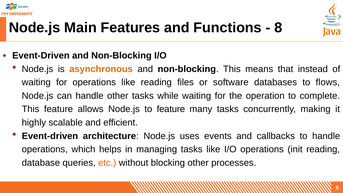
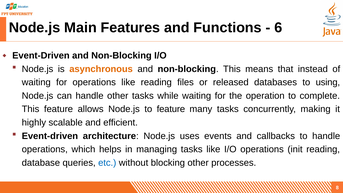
8: 8 -> 6 (278, 28)
software: software -> released (231, 82)
flows: flows -> using (328, 82)
etc colour: orange -> blue (107, 163)
